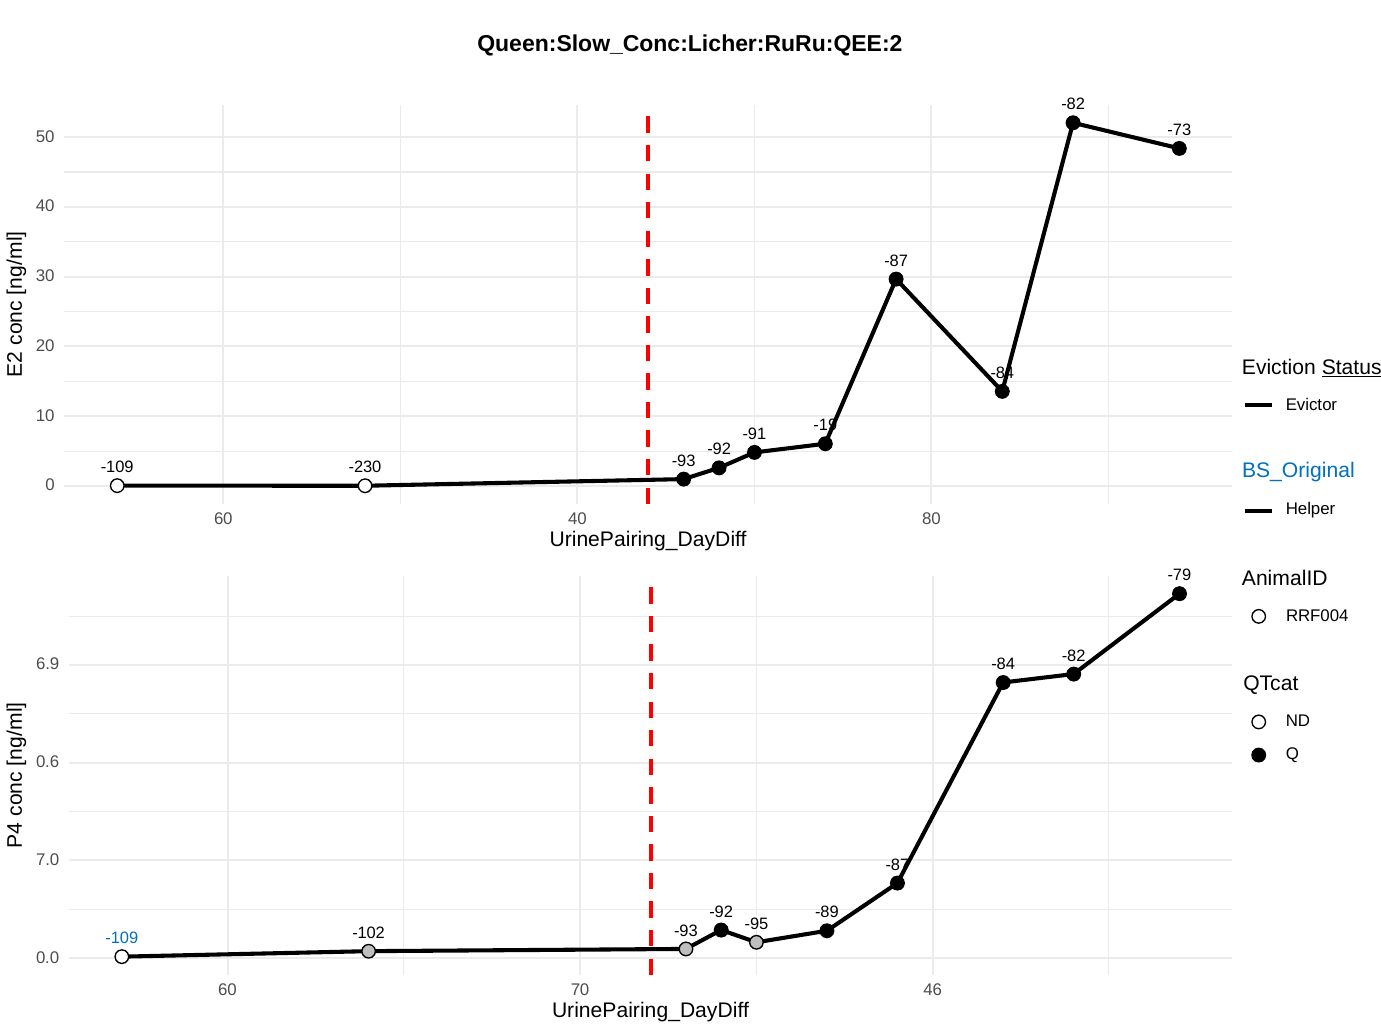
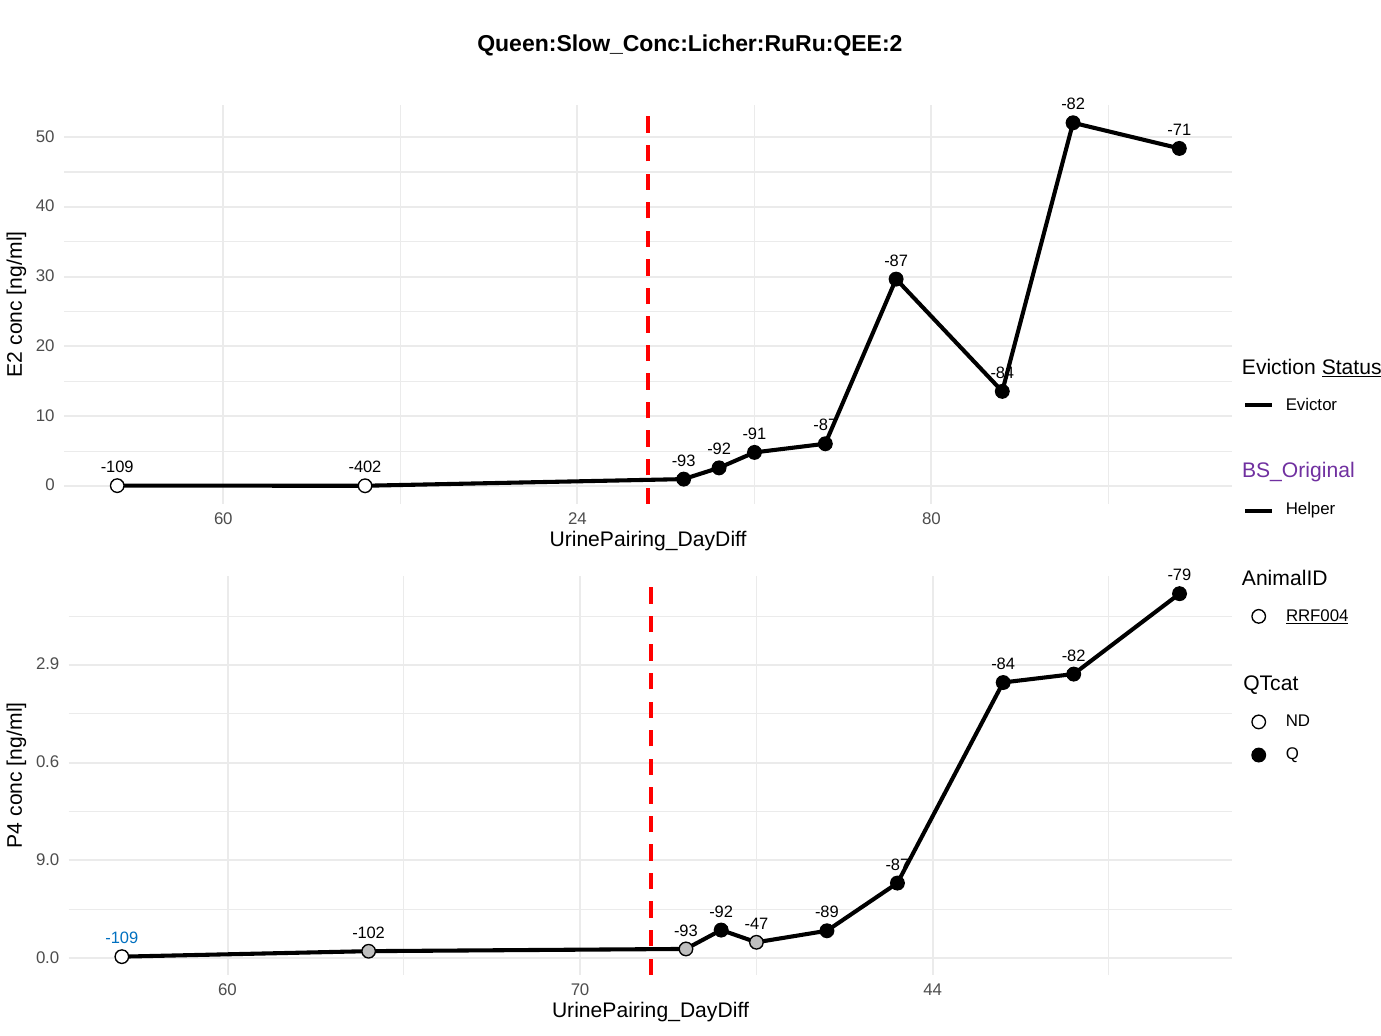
-73: -73 -> -71 (1179, 130)
-19: -19 -> -87 (825, 425)
-230: -230 -> -402 (365, 467)
BS_Original colour: blue -> purple (1298, 471)
60 40: 40 -> 24 (577, 519)
RRF004 underline: none -> present (1317, 616)
6.9: 6.9 -> 2.9 (48, 664)
7.0: 7.0 -> 9.0 (48, 860)
-95: -95 -> -47 (757, 924)
46: 46 -> 44 (933, 989)
